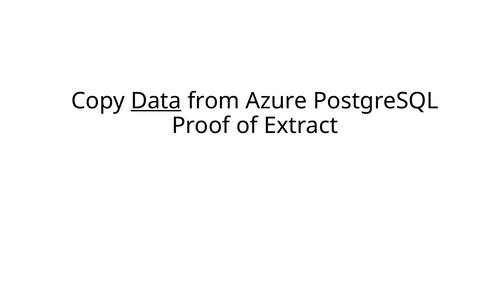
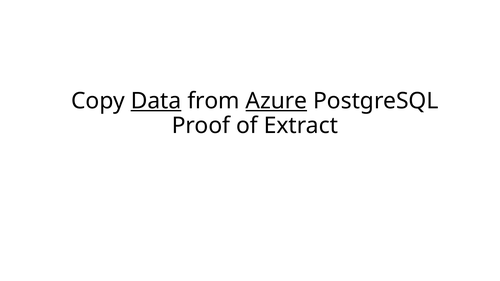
Azure underline: none -> present (276, 101)
